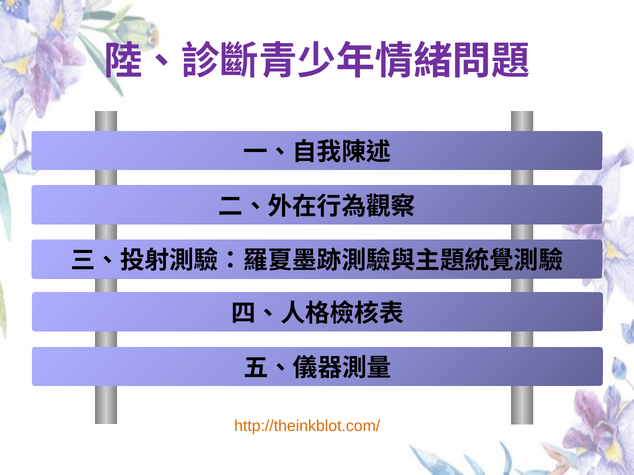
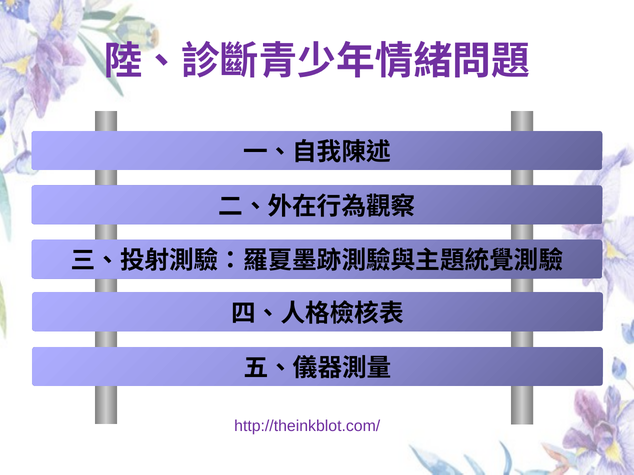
http://theinkblot.com/ colour: orange -> purple (307, 426)
